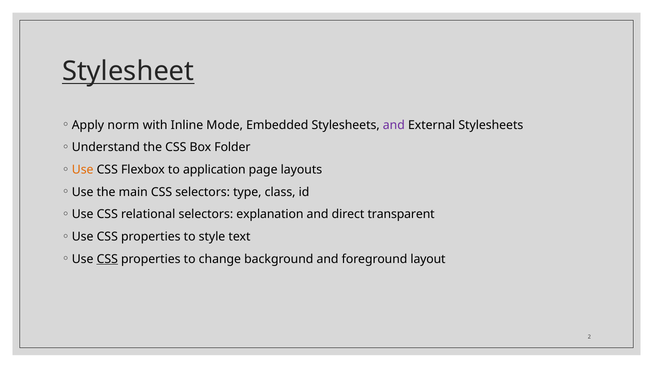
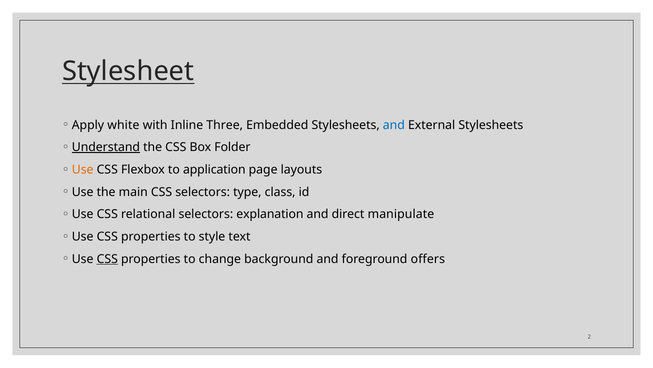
norm: norm -> white (123, 125)
Mode: Mode -> Three (225, 125)
and colour: purple -> blue (394, 125)
Understand underline: none -> present (106, 147)
transparent: transparent -> manipulate (401, 214)
layout: layout -> offers (428, 258)
